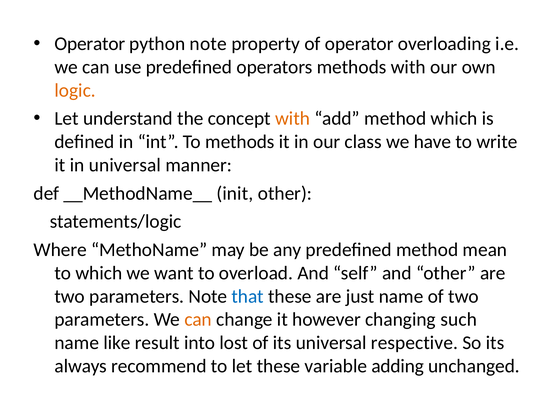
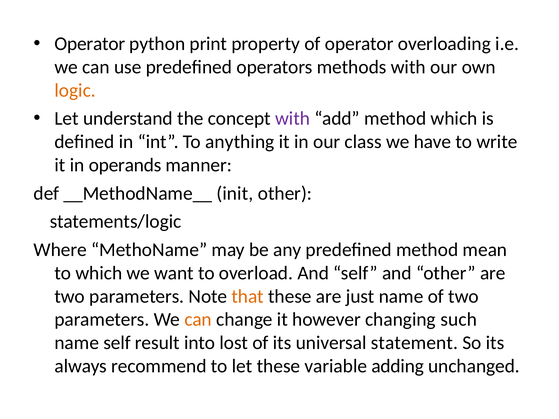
python note: note -> print (208, 44)
with colour: orange -> purple (293, 119)
To methods: methods -> anything (240, 142)
in universal: universal -> operands (125, 165)
that colour: blue -> orange (248, 296)
name like: like -> self (117, 343)
respective: respective -> statement (414, 343)
